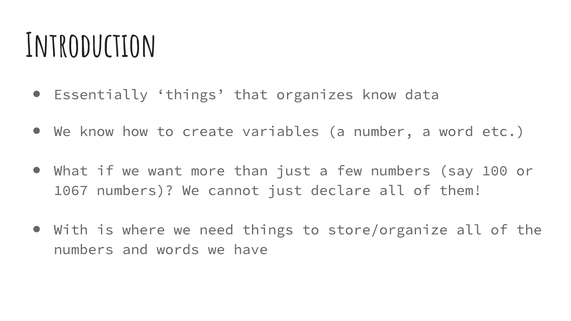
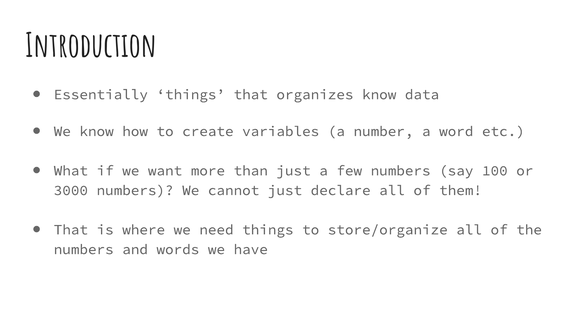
1067: 1067 -> 3000 (71, 190)
With: With -> That (71, 230)
